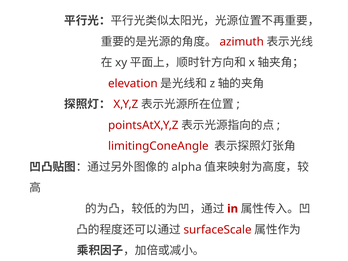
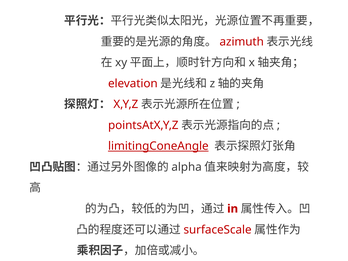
limitingConeAngle underline: none -> present (158, 146)
